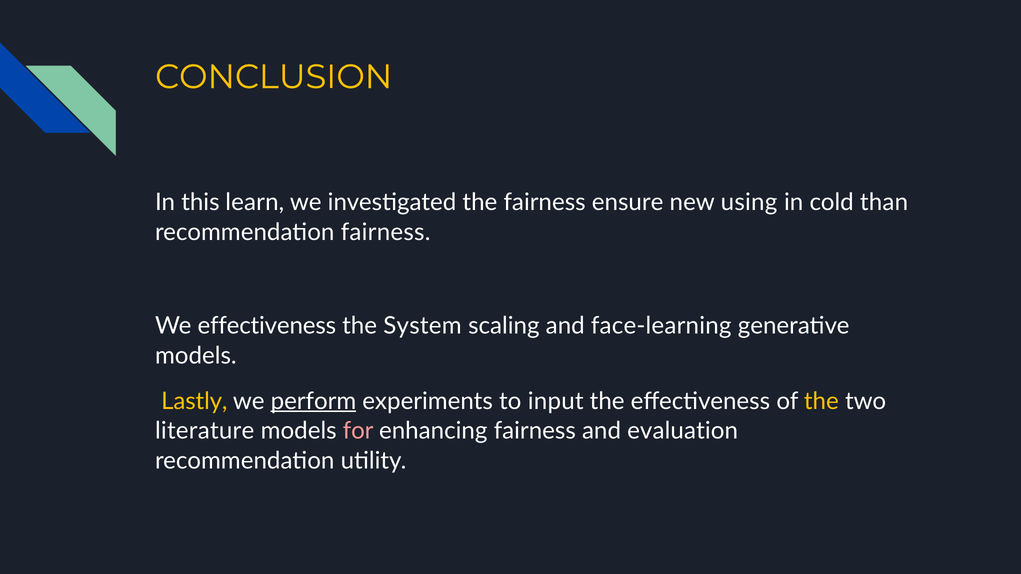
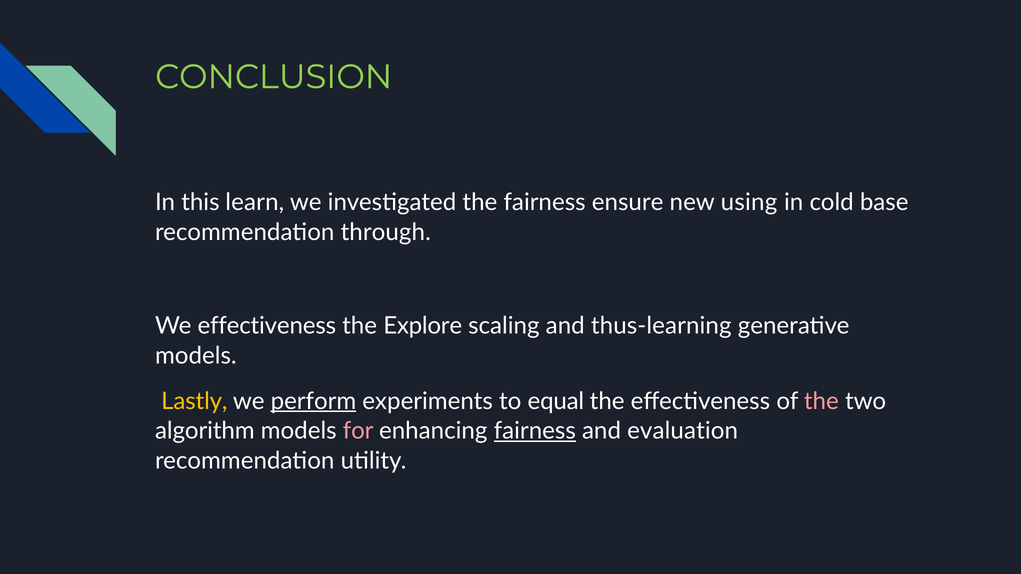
CONCLUSION colour: yellow -> light green (274, 77)
than: than -> base (884, 202)
recommendation fairness: fairness -> through (386, 232)
System: System -> Explore (423, 326)
face-learning: face-learning -> thus-learning (661, 326)
input: input -> equal (556, 401)
the colour: yellow -> pink (821, 401)
literature: literature -> algorithm (205, 431)
fairness underline: none -> present (535, 431)
